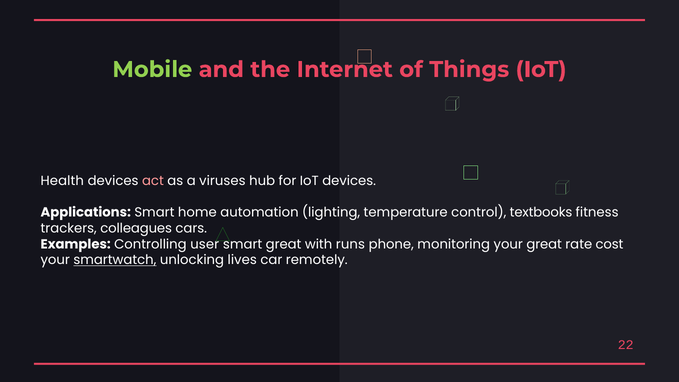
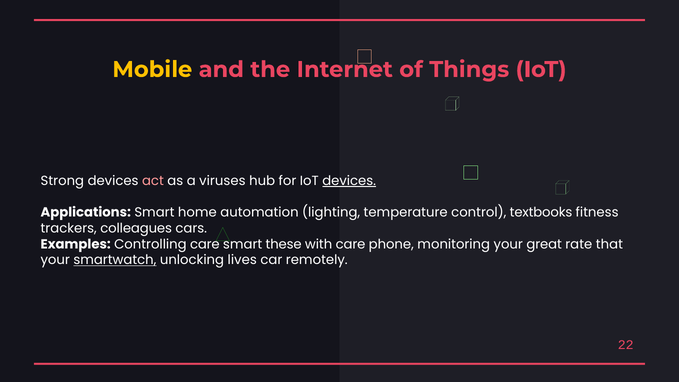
Mobile colour: light green -> yellow (152, 69)
Health: Health -> Strong (62, 181)
devices underline: none -> present (349, 181)
Controlling user: user -> care (205, 244)
smart great: great -> these (284, 244)
with runs: runs -> care (351, 244)
cost: cost -> that (609, 244)
